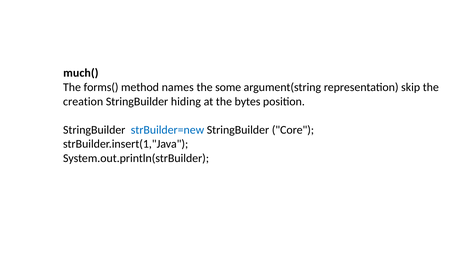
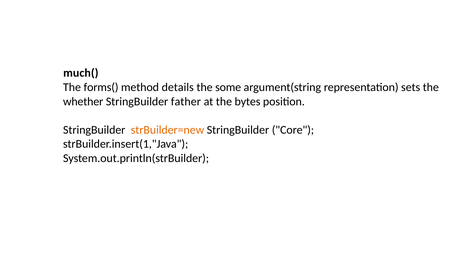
names: names -> details (178, 87)
skip: skip -> sets (411, 87)
creation: creation -> whether (83, 102)
hiding: hiding -> father (186, 102)
strBuilder=new colour: blue -> orange (167, 130)
